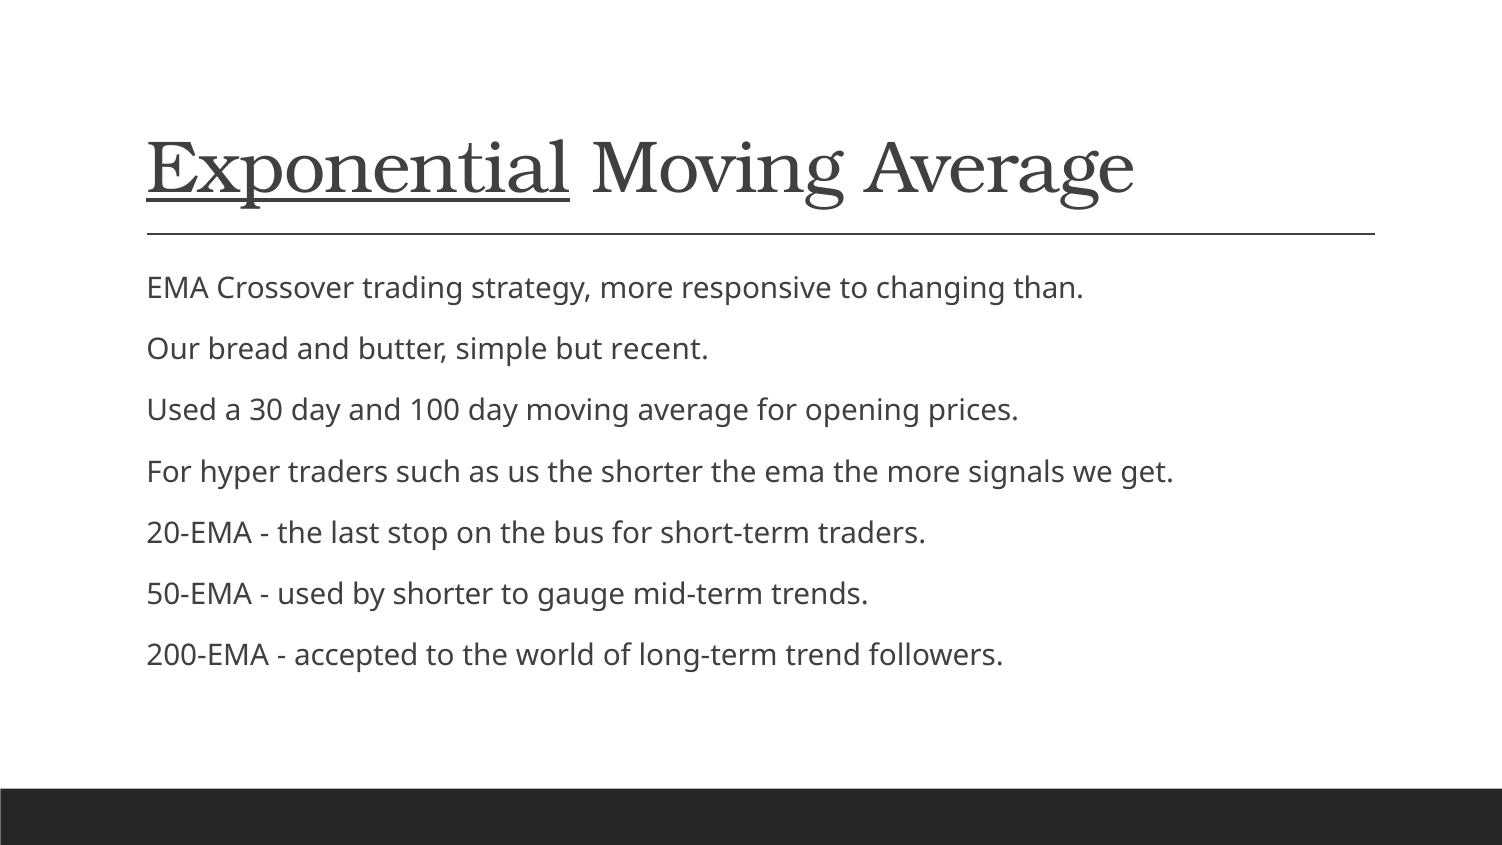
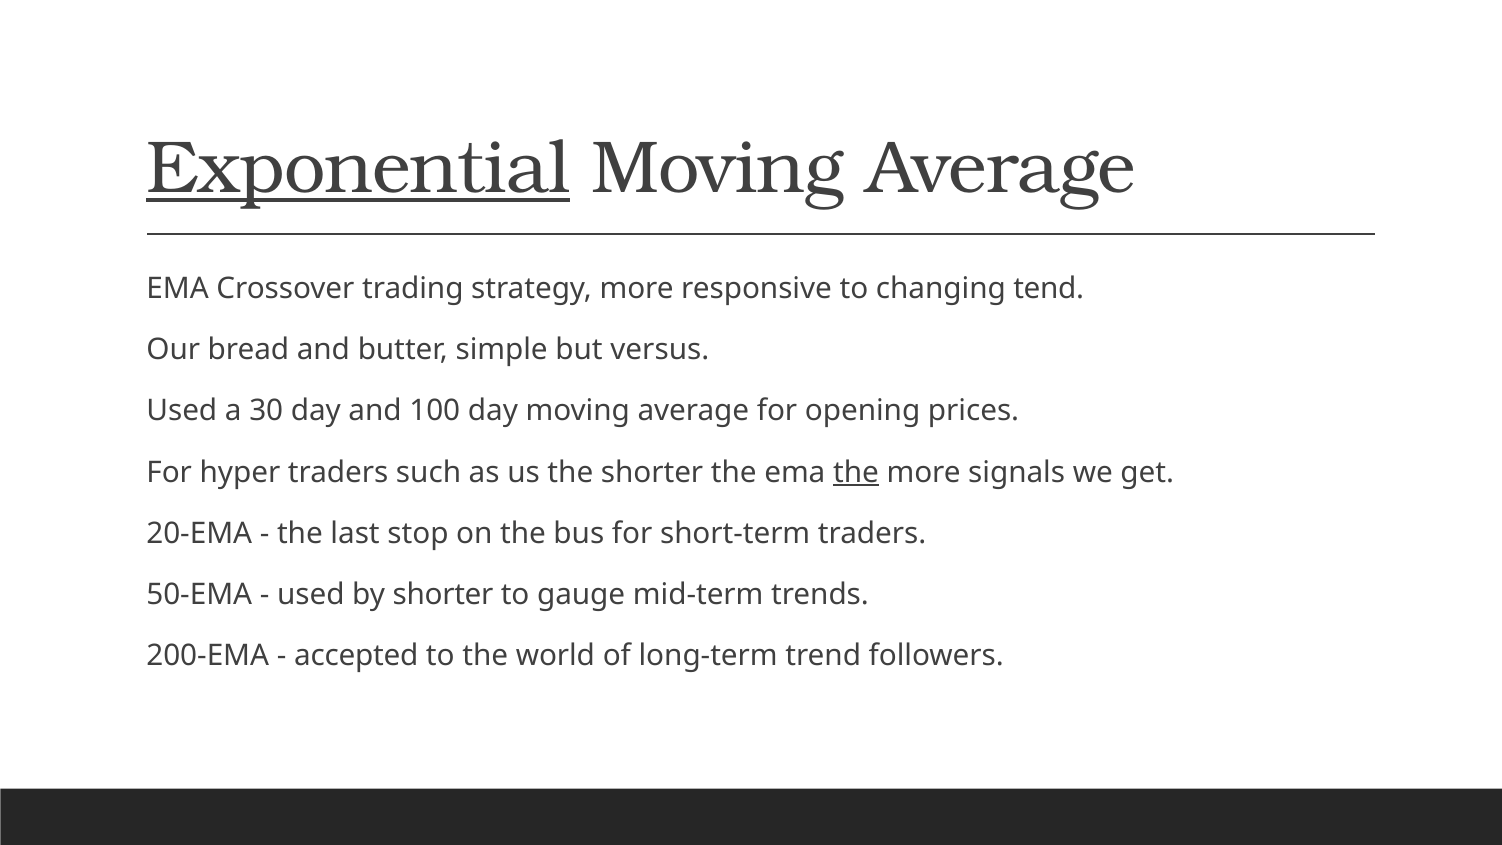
than: than -> tend (1049, 289)
recent: recent -> versus (660, 350)
the underline: none -> present (856, 472)
